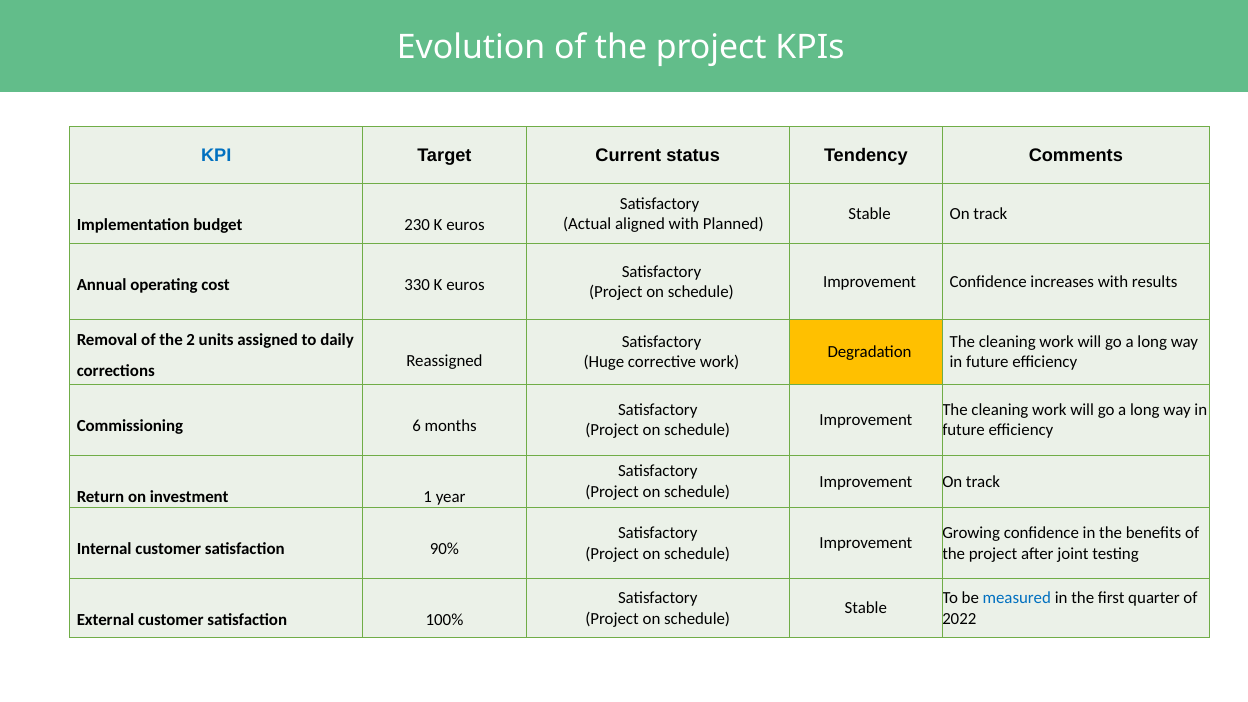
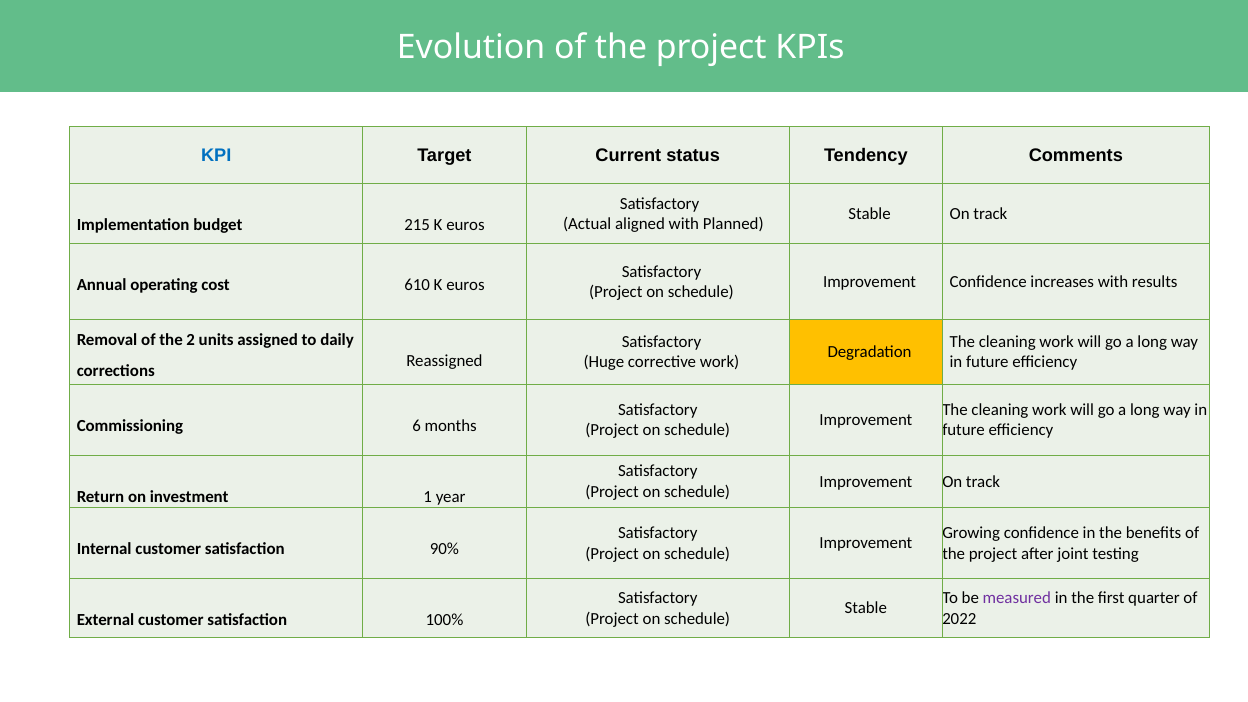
230: 230 -> 215 (417, 225)
330: 330 -> 610 (417, 285)
measured colour: blue -> purple (1017, 598)
